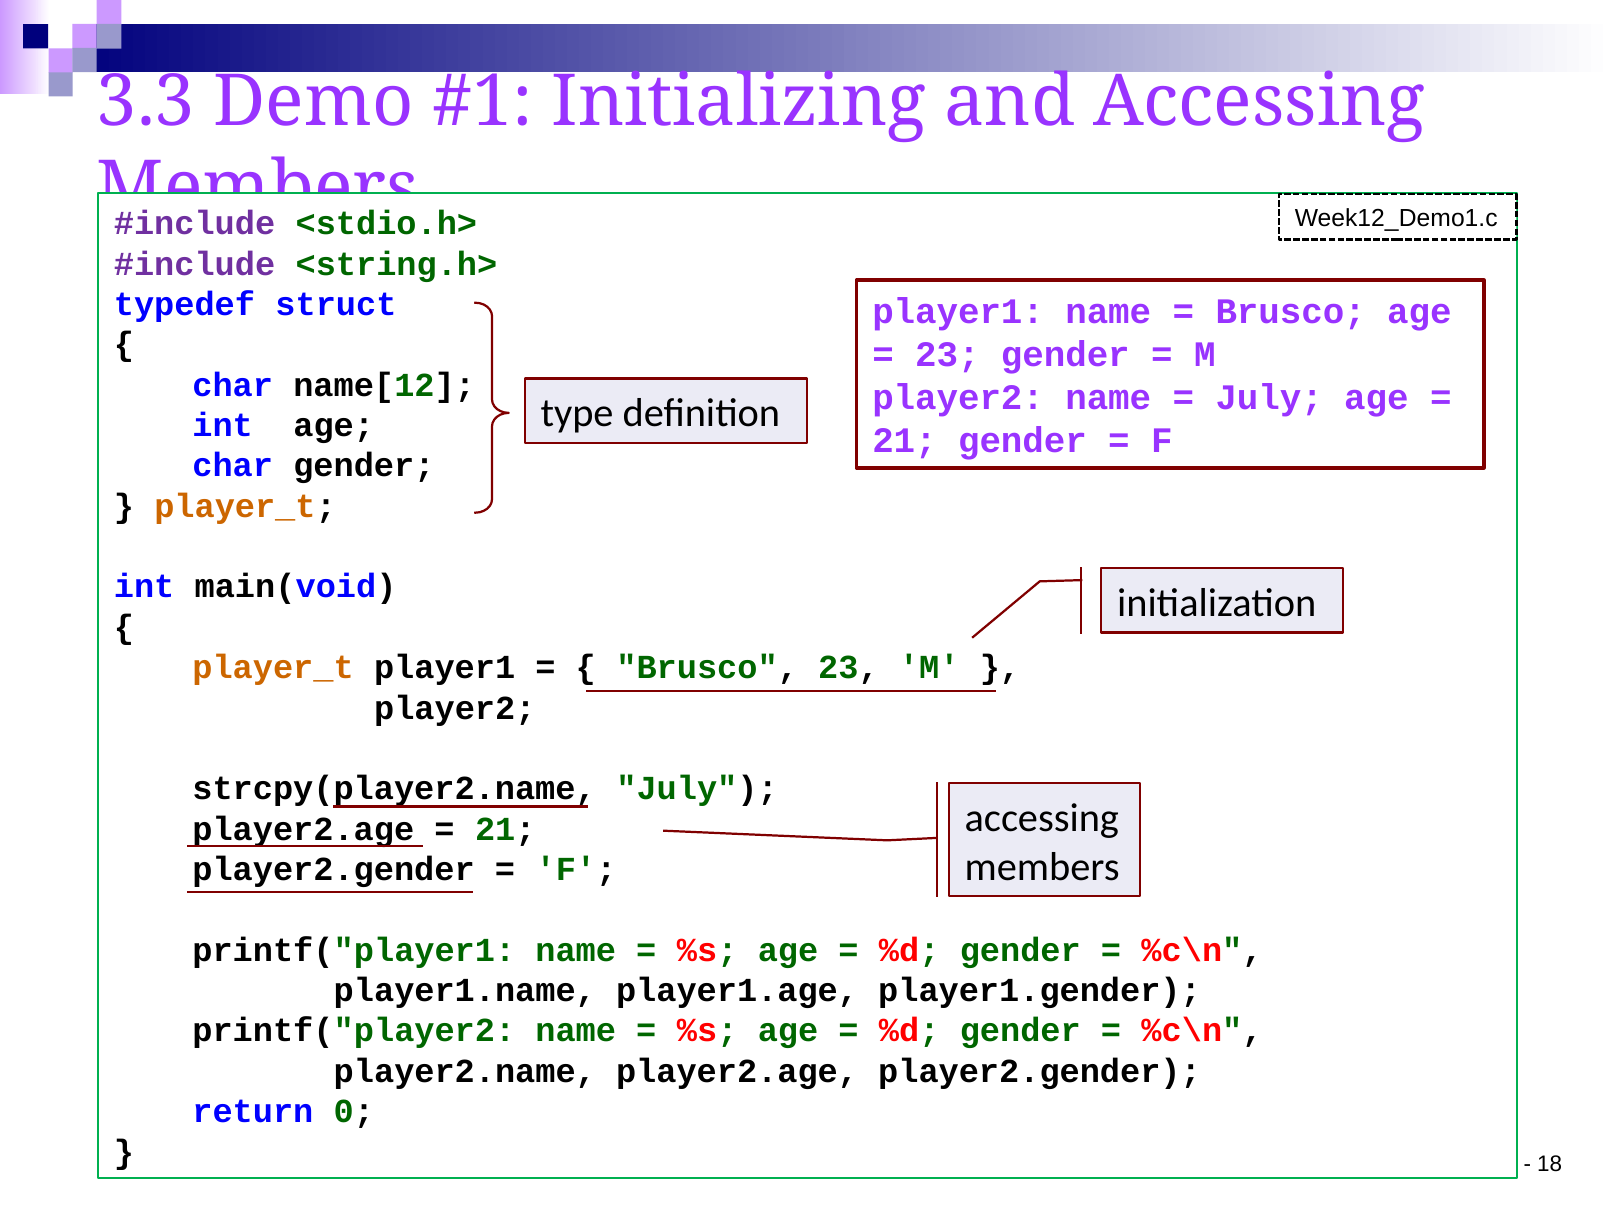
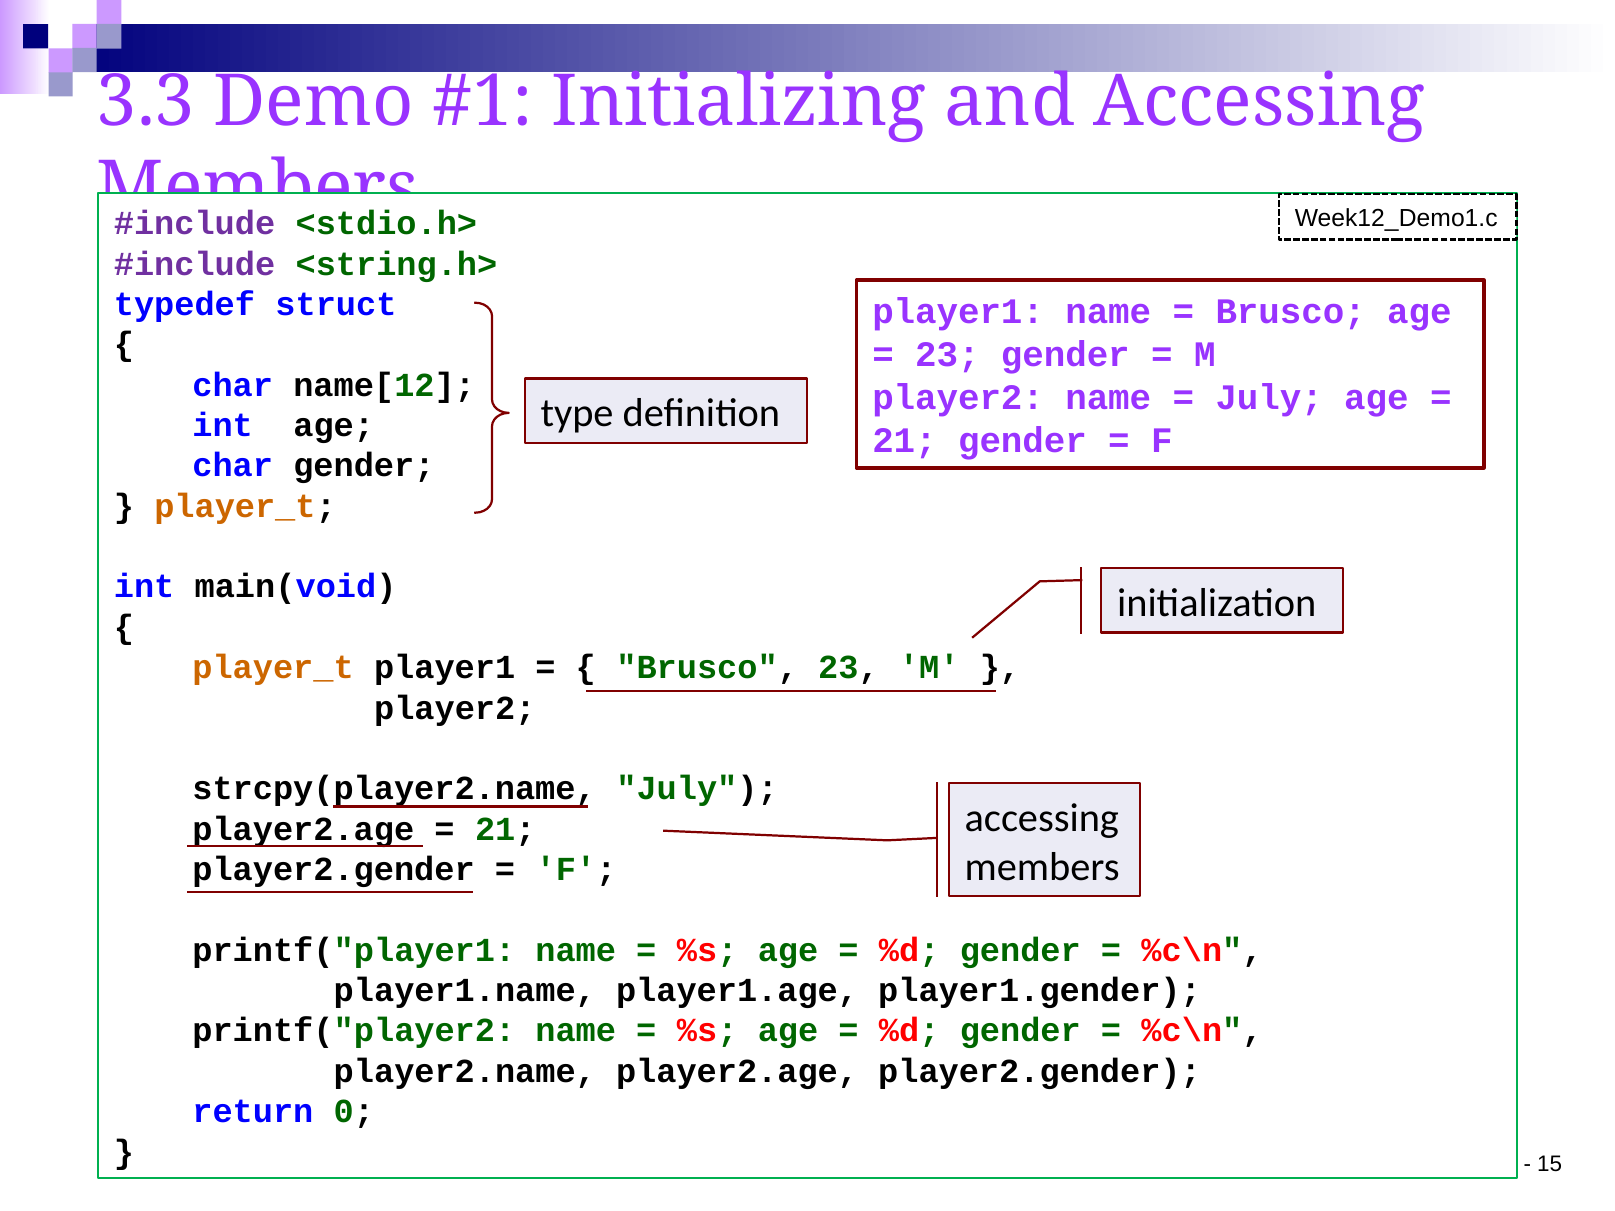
18: 18 -> 15 (1550, 1164)
